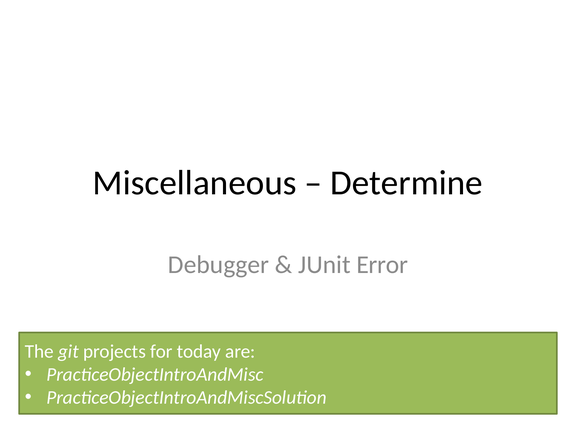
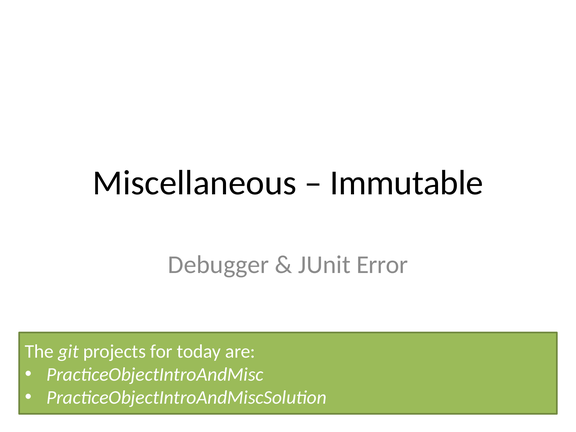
Determine: Determine -> Immutable (407, 183)
